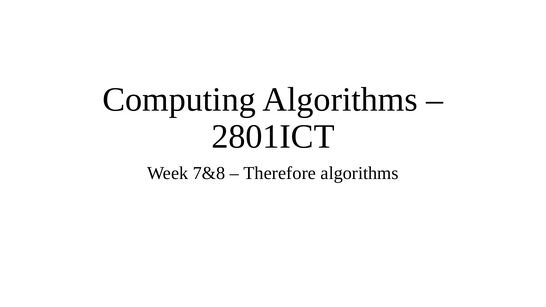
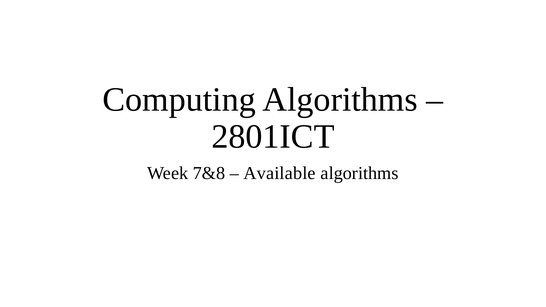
Therefore: Therefore -> Available (280, 173)
